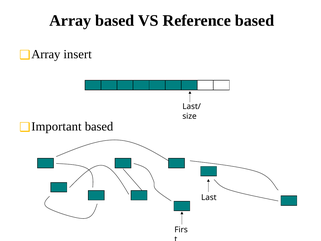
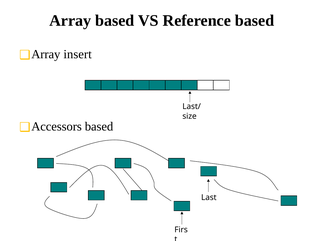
Important: Important -> Accessors (57, 126)
